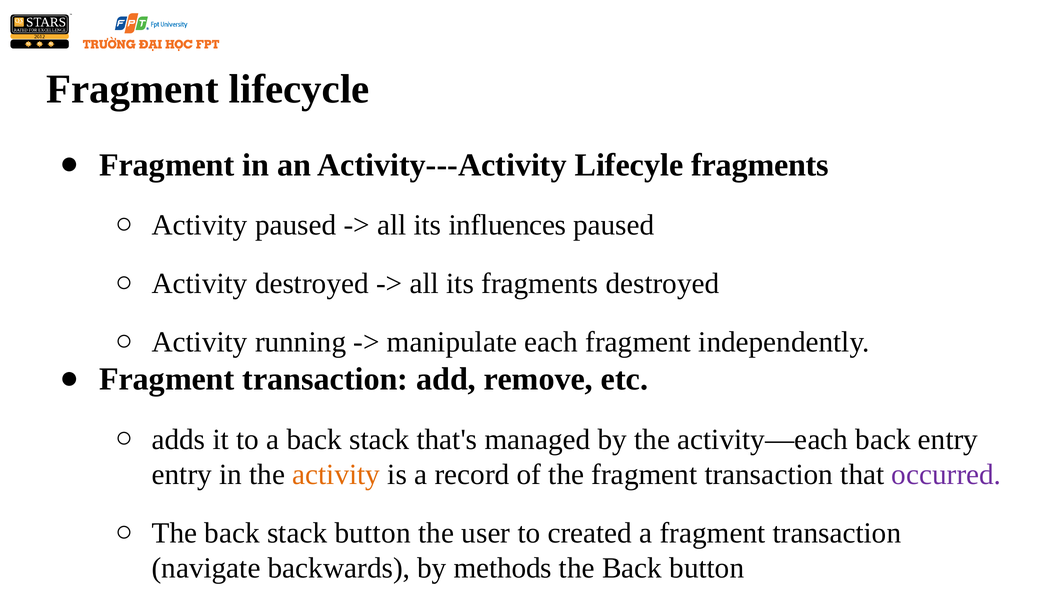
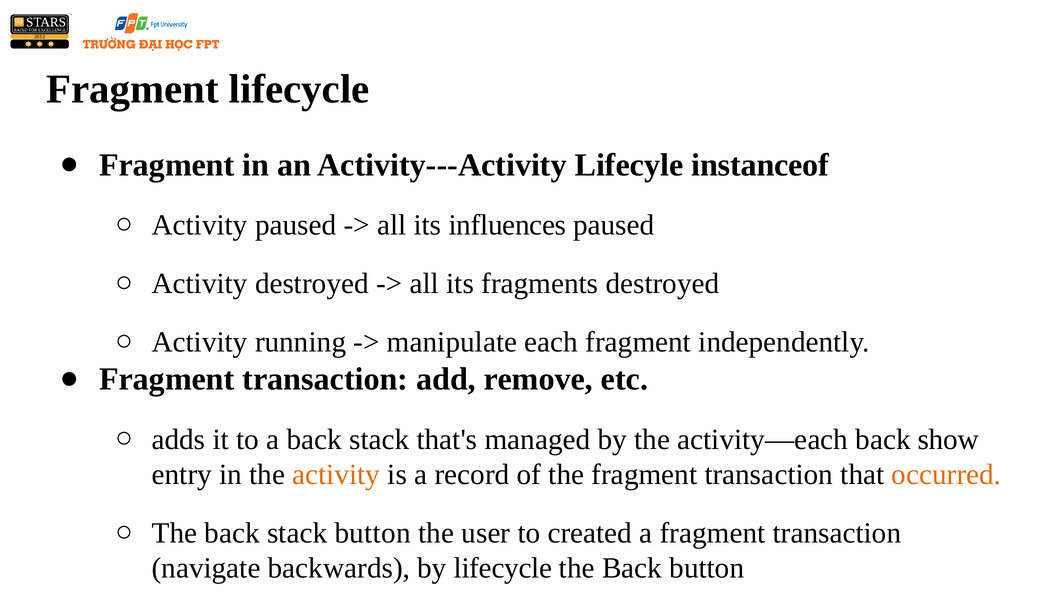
Lifecyle fragments: fragments -> instanceof (760, 165)
back entry: entry -> show (948, 439)
occurred colour: purple -> orange (946, 474)
by methods: methods -> lifecycle (503, 568)
